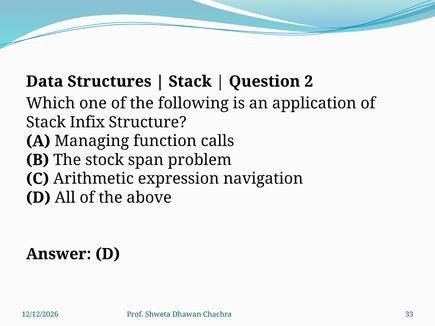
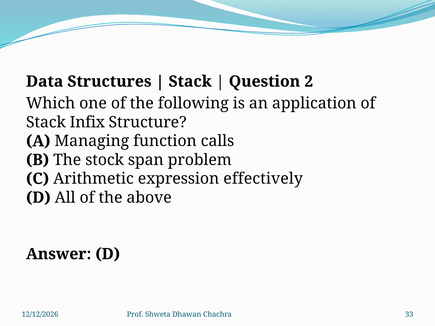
navigation: navigation -> effectively (263, 179)
